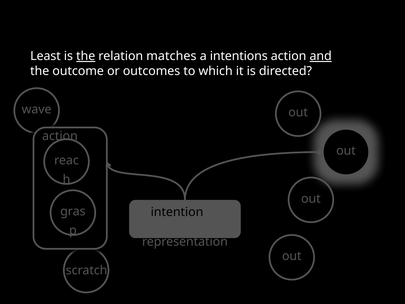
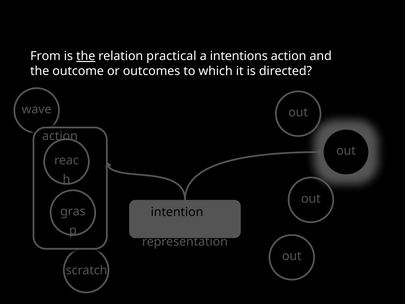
Least: Least -> From (45, 56)
matches: matches -> practical (171, 56)
and underline: present -> none (321, 56)
